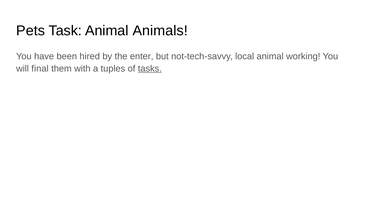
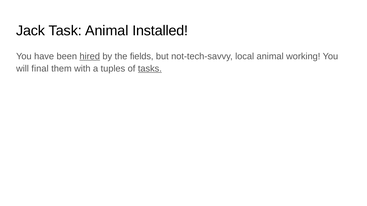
Pets: Pets -> Jack (31, 31)
Animals: Animals -> Installed (160, 31)
hired underline: none -> present (90, 57)
enter: enter -> fields (142, 57)
